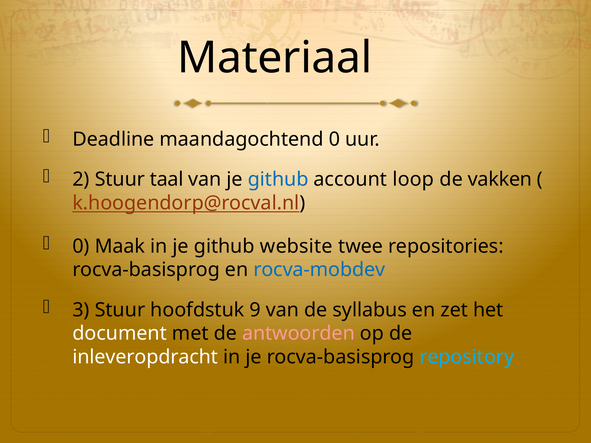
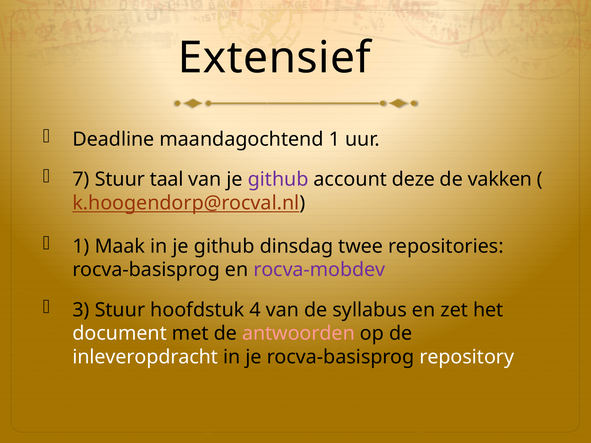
Materiaal: Materiaal -> Extensief (274, 58)
maandagochtend 0: 0 -> 1 (334, 139)
2: 2 -> 7 (81, 179)
github colour: blue -> purple (278, 179)
loop: loop -> deze (413, 179)
0: 0 -> 1 (81, 246)
website: website -> dinsdag (296, 246)
rocva-mobdev colour: blue -> purple (319, 270)
9: 9 -> 4 (255, 310)
repository colour: light blue -> white (467, 357)
